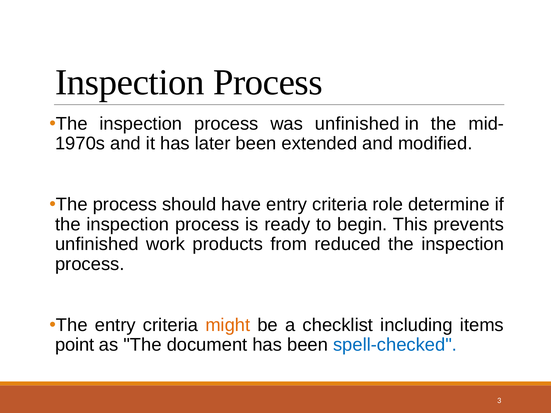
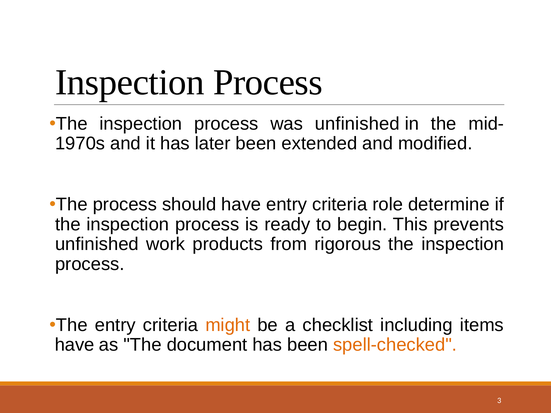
reduced: reduced -> rigorous (348, 244)
point: point -> have (75, 345)
spell-checked colour: blue -> orange (395, 345)
